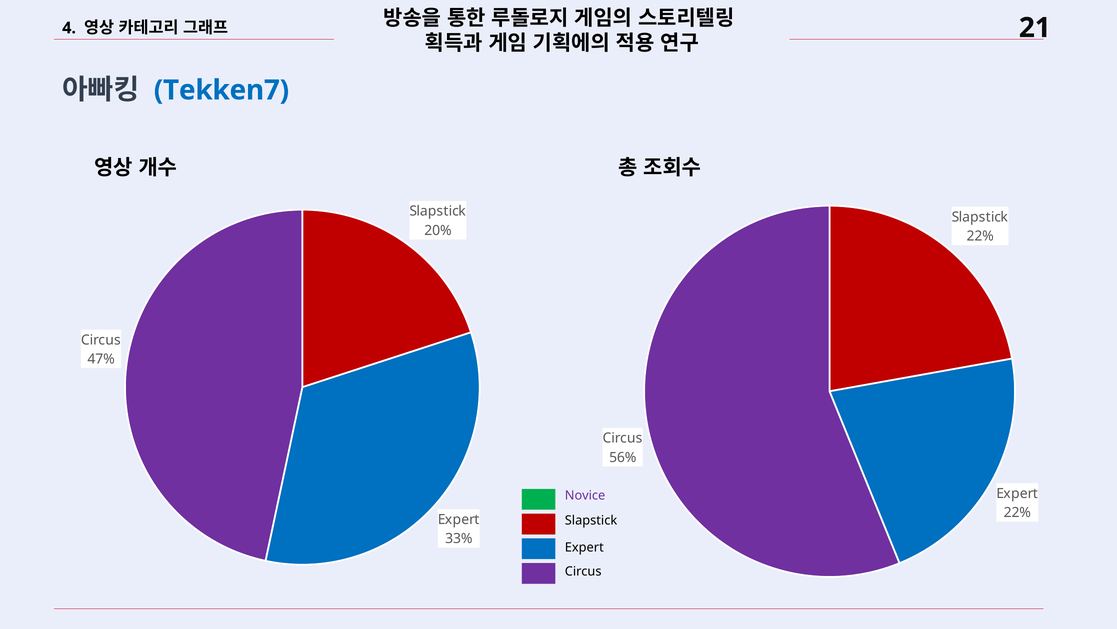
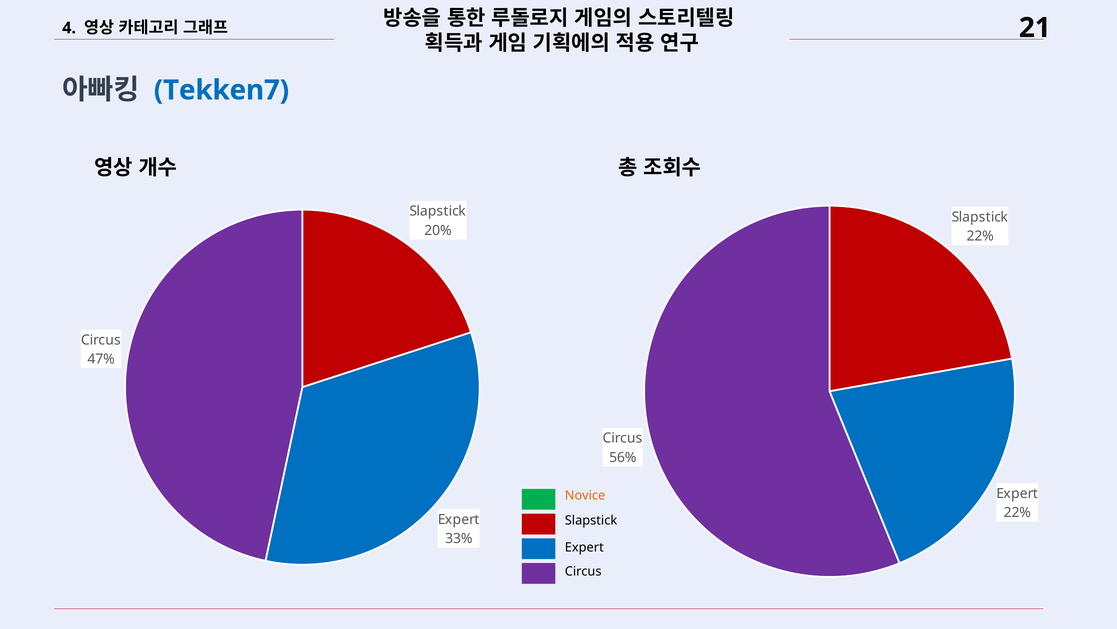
Novice colour: purple -> orange (585, 495)
